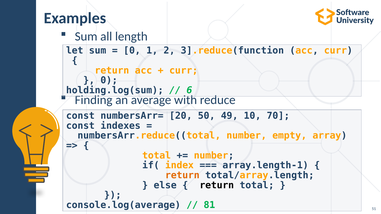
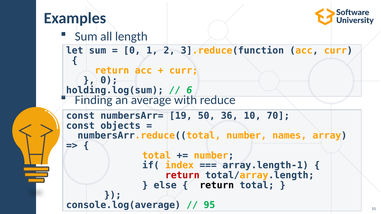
20: 20 -> 19 (181, 116)
49: 49 -> 36 (229, 116)
indexes: indexes -> objects (121, 126)
empty: empty -> names (290, 136)
return colour: orange -> red (182, 175)
81: 81 -> 95 (209, 205)
